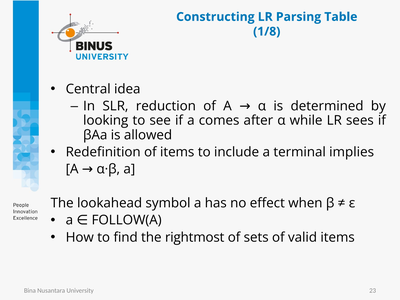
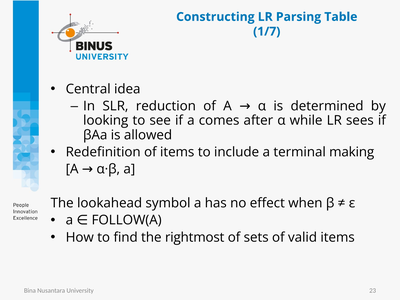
1/8: 1/8 -> 1/7 (267, 32)
implies: implies -> making (352, 152)
